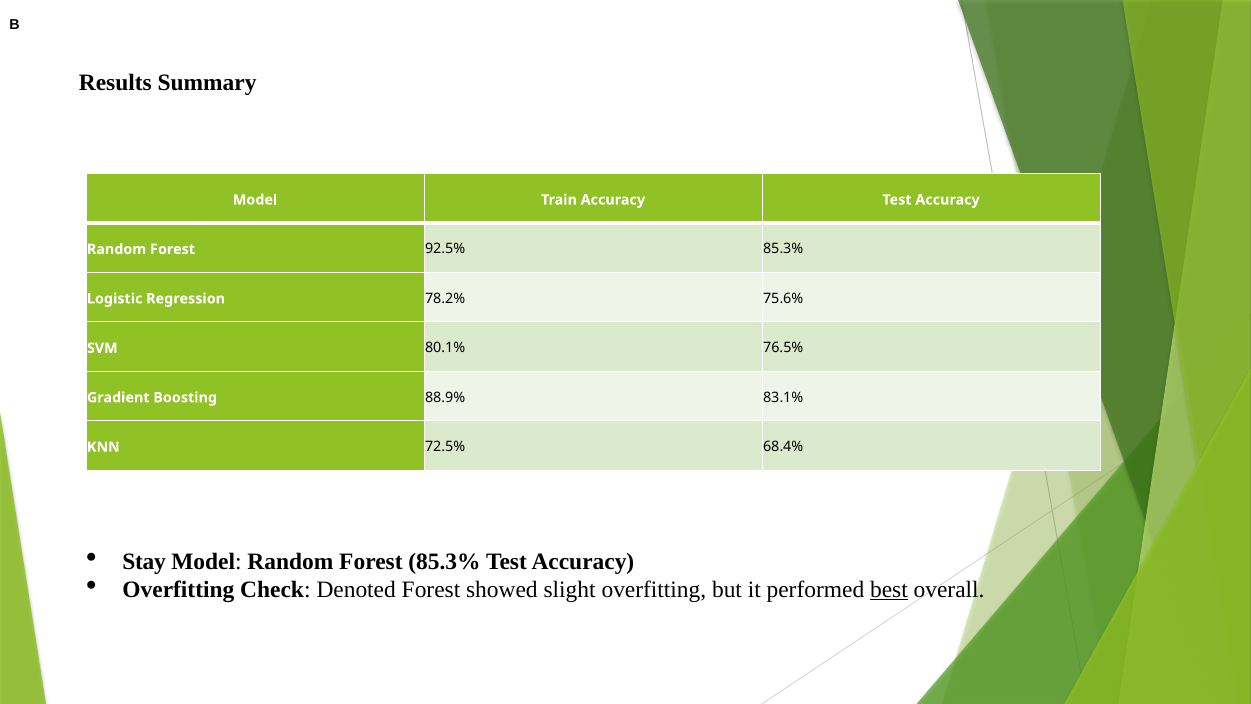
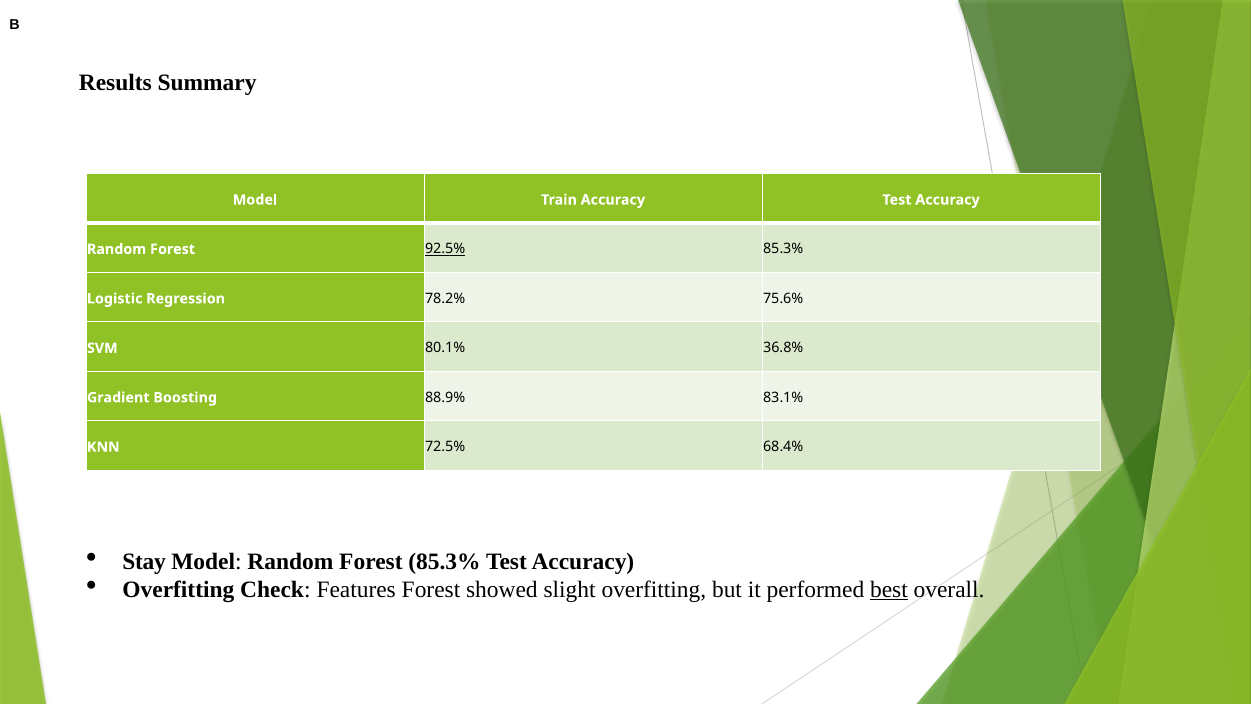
92.5% underline: none -> present (445, 249)
76.5%: 76.5% -> 36.8% (783, 348)
Denoted: Denoted -> Features (356, 589)
